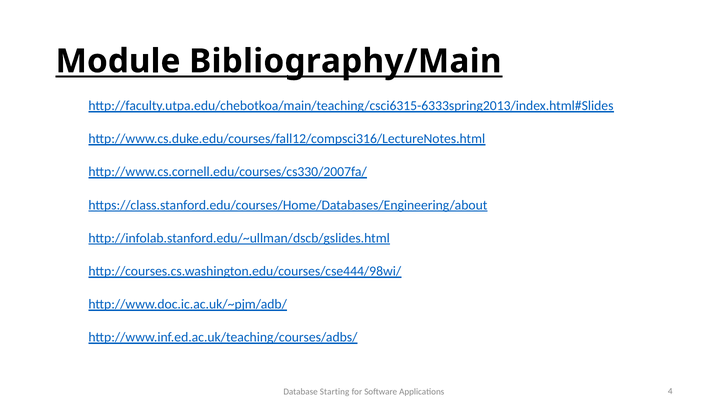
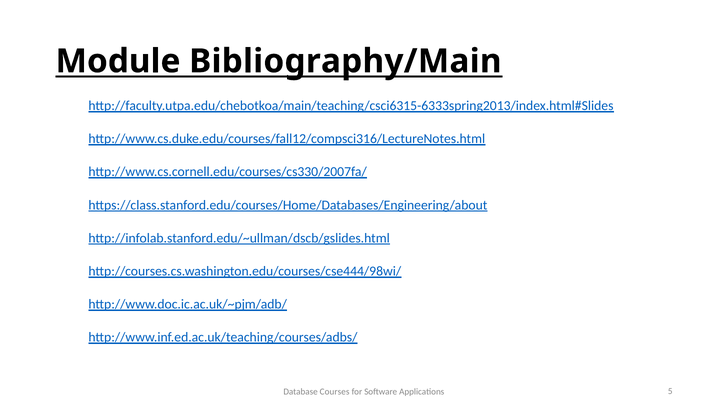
Starting: Starting -> Courses (335, 391)
4: 4 -> 5 (670, 391)
